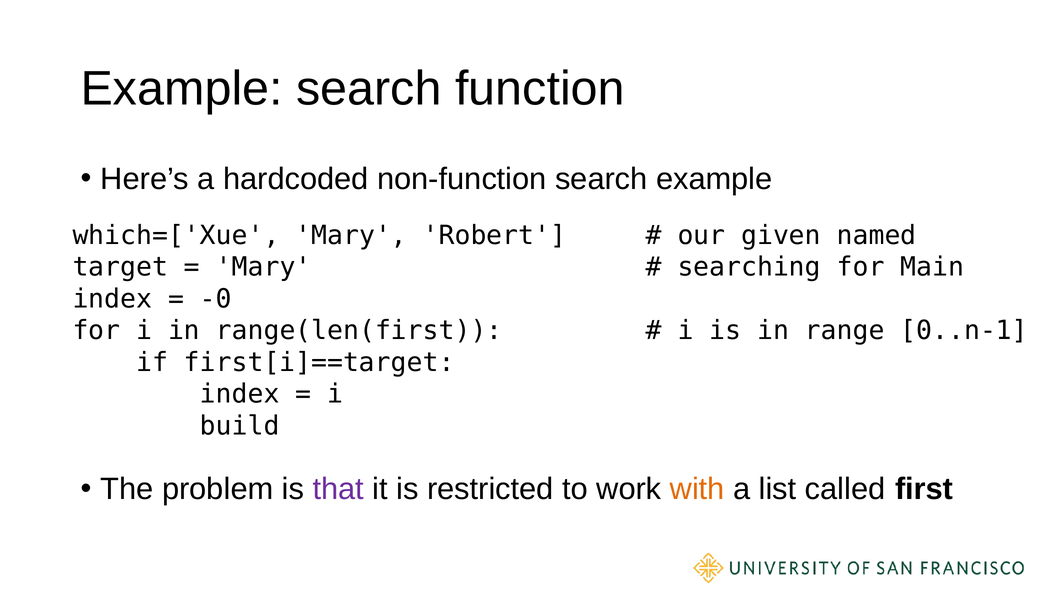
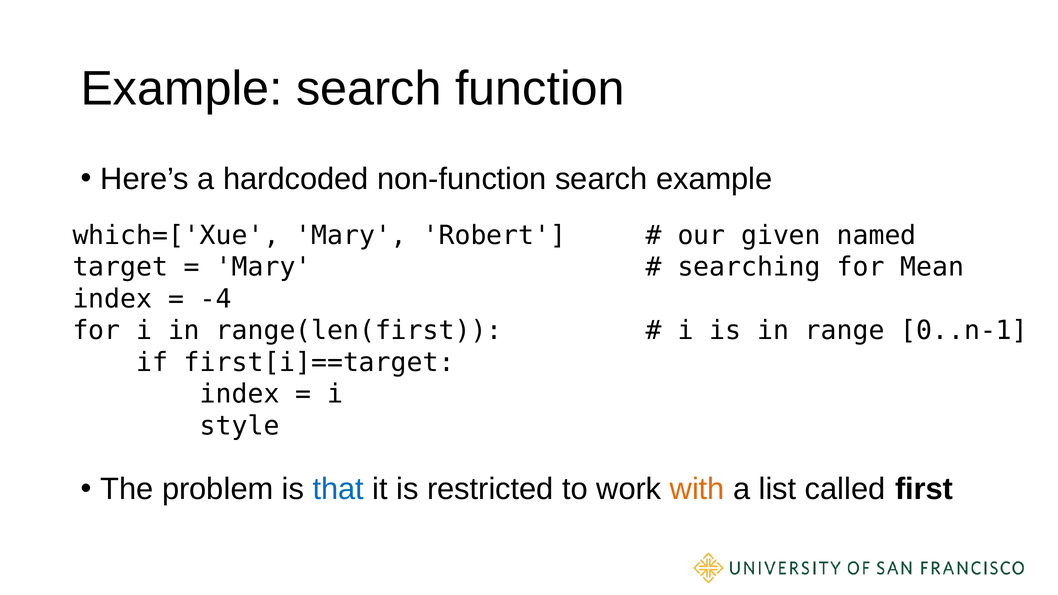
Main: Main -> Mean (932, 267)
-0: -0 -> -4 (216, 299)
build: build -> style (240, 426)
that colour: purple -> blue (338, 489)
